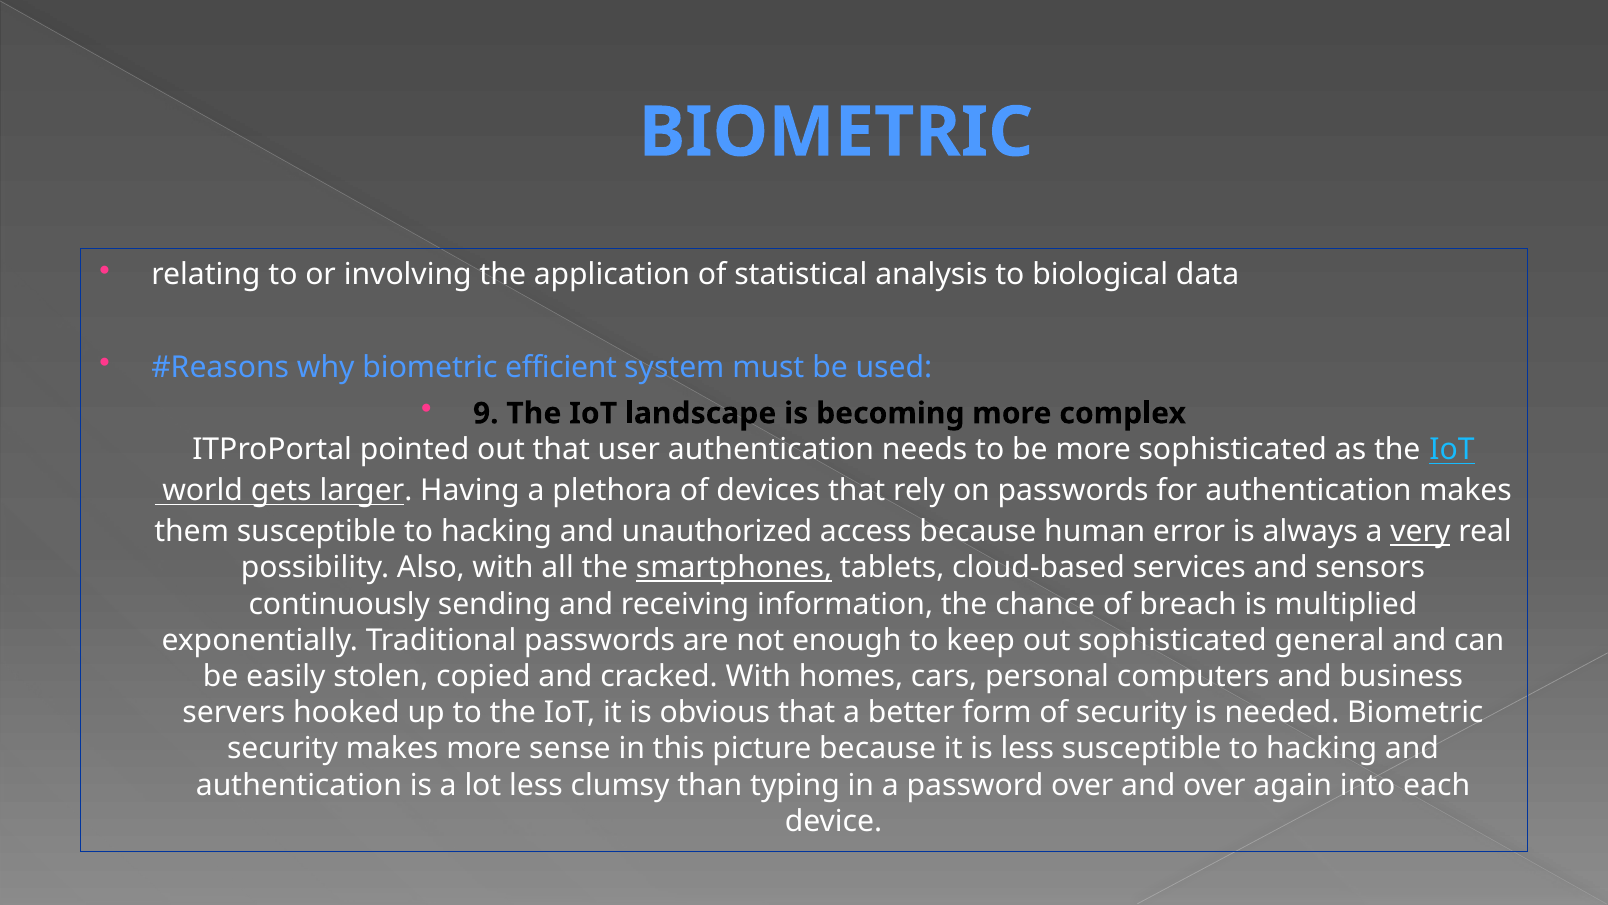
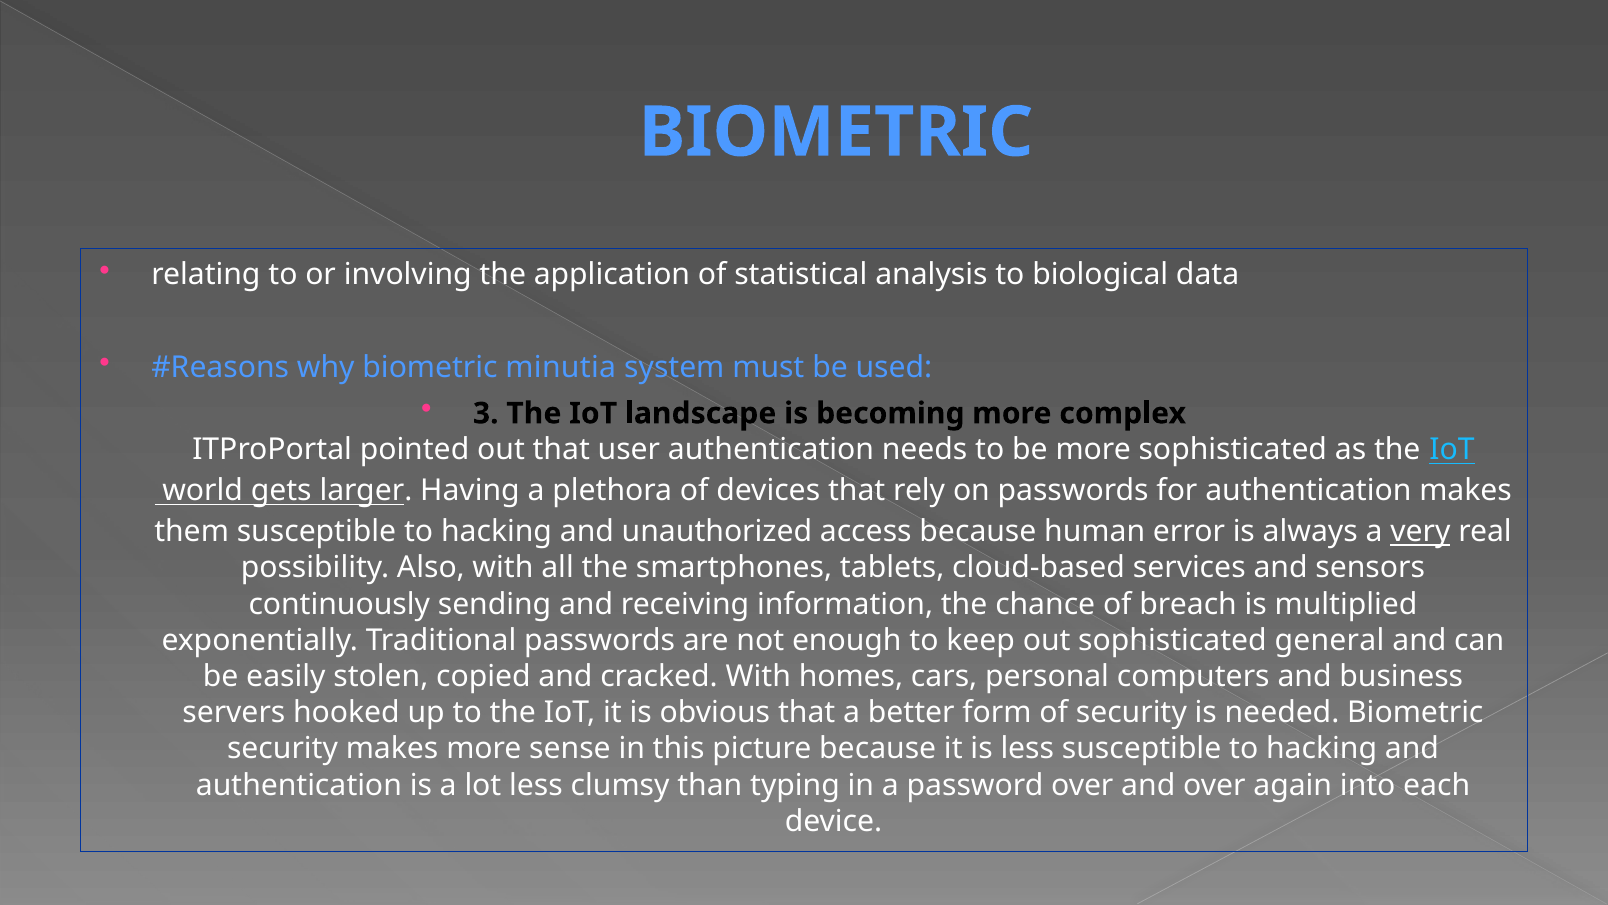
efficient: efficient -> minutia (561, 367)
9: 9 -> 3 (486, 413)
smartphones underline: present -> none (734, 568)
